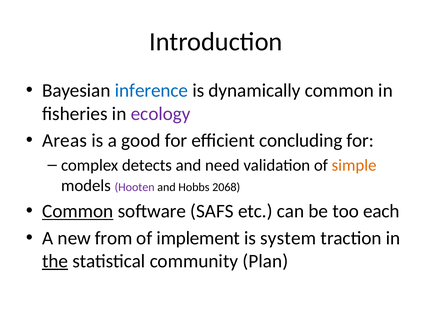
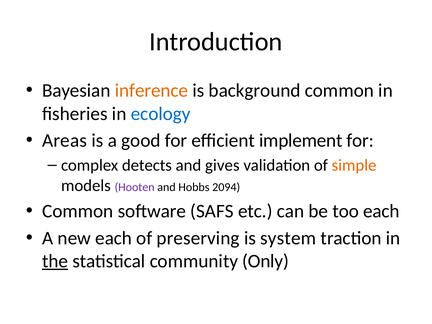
inference colour: blue -> orange (152, 91)
dynamically: dynamically -> background (255, 91)
ecology colour: purple -> blue (161, 114)
concluding: concluding -> implement (301, 141)
need: need -> gives (222, 165)
2068: 2068 -> 2094 (226, 187)
Common underline: present -> none (78, 211)
new from: from -> each (114, 238)
implement: implement -> preserving (198, 238)
Plan: Plan -> Only (266, 261)
